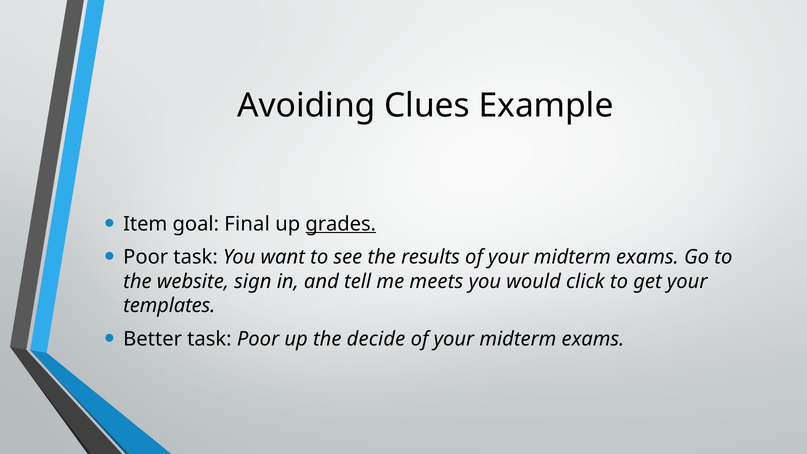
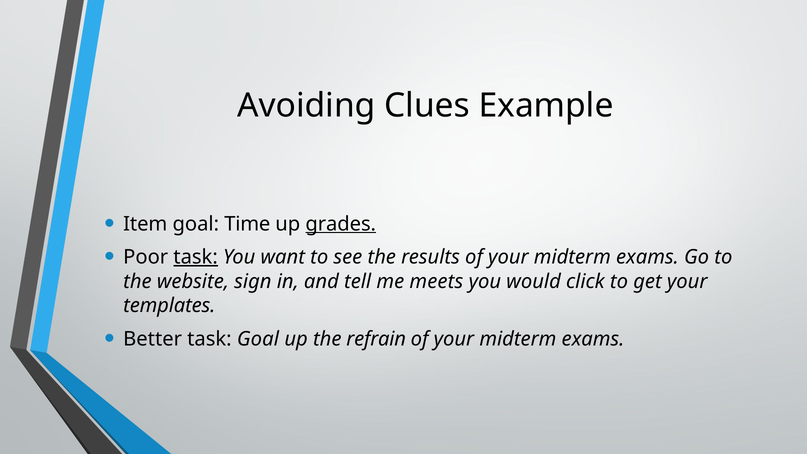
Final: Final -> Time (247, 224)
task underline: none -> present (196, 257)
task Poor: Poor -> Goal (258, 339)
decide: decide -> refrain (376, 339)
